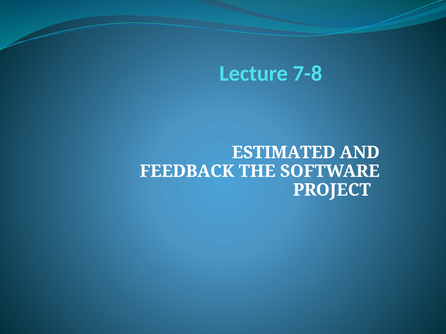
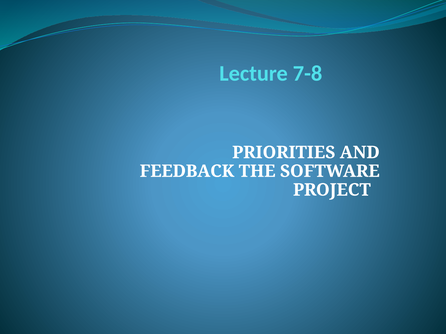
ESTIMATED: ESTIMATED -> PRIORITIES (284, 153)
